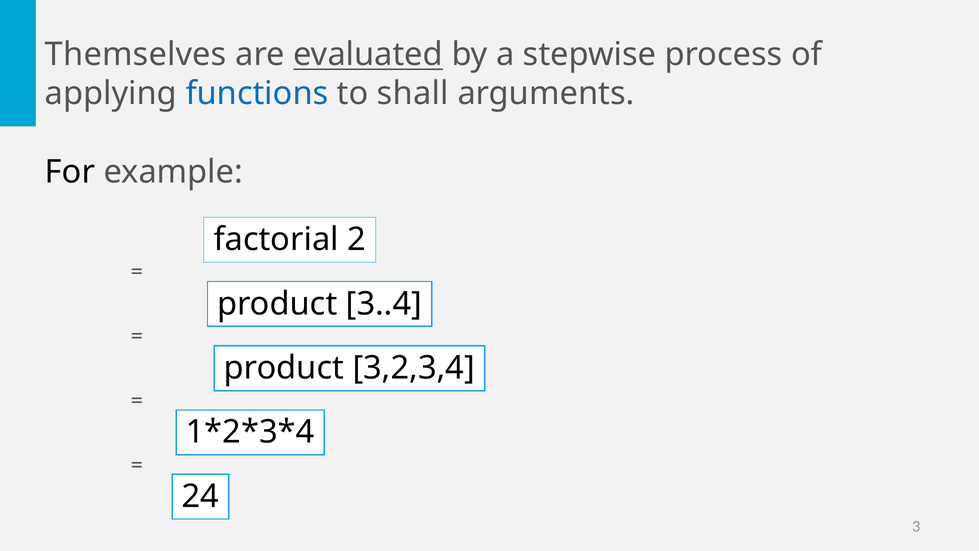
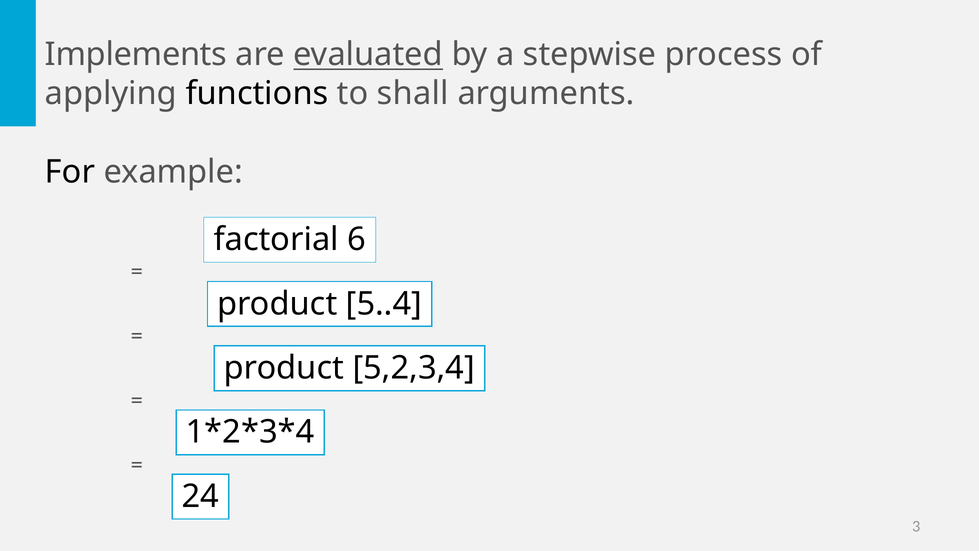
Themselves: Themselves -> Implements (136, 54)
functions colour: blue -> black (257, 94)
2: 2 -> 6 (357, 239)
3..4: 3..4 -> 5..4 (384, 304)
3,2,3,4: 3,2,3,4 -> 5,2,3,4 (414, 368)
